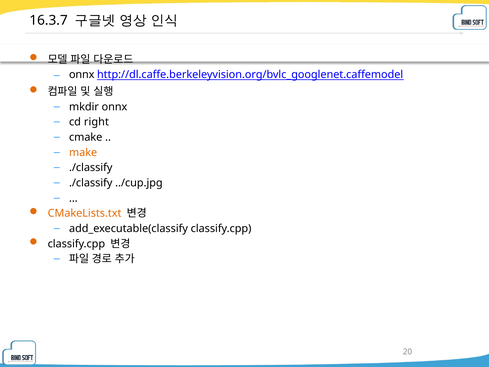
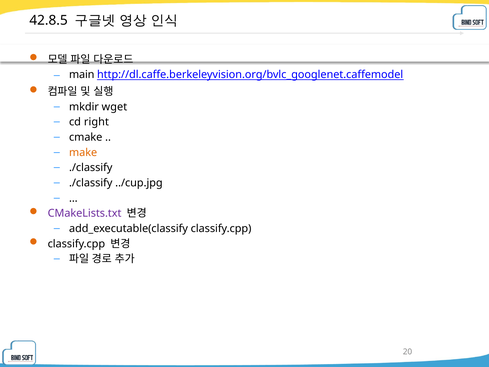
16.3.7: 16.3.7 -> 42.8.5 (49, 20)
onnx: onnx -> main (82, 75)
mkdir onnx: onnx -> wget (114, 107)
CMakeLists.txt colour: orange -> purple (85, 213)
